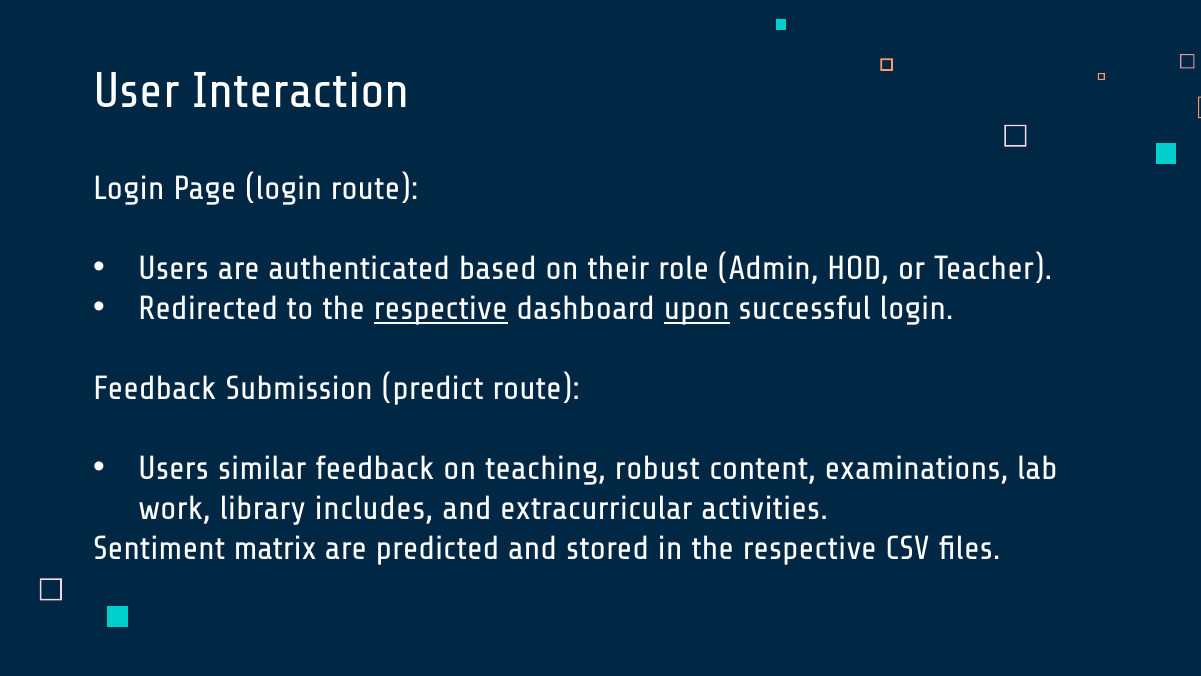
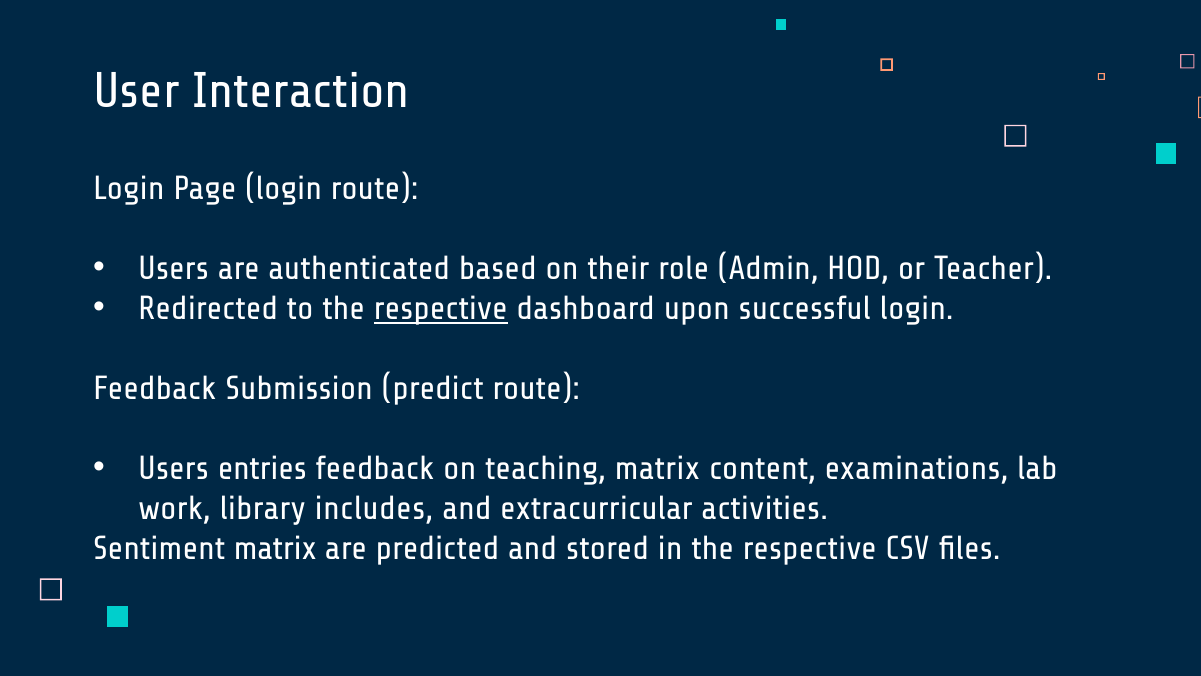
upon underline: present -> none (697, 308)
similar: similar -> entries (262, 468)
teaching robust: robust -> matrix (657, 468)
